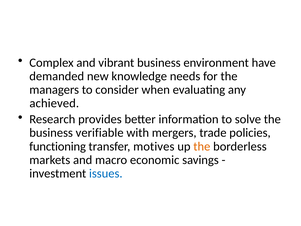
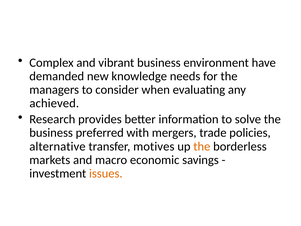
verifiable: verifiable -> preferred (100, 133)
functioning: functioning -> alternative (57, 146)
issues colour: blue -> orange (106, 173)
